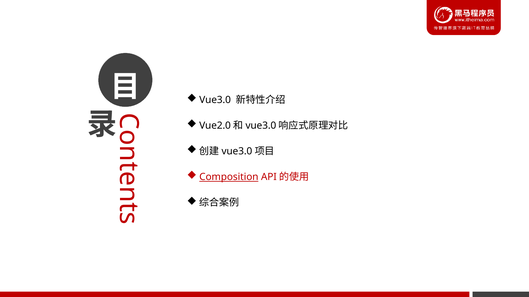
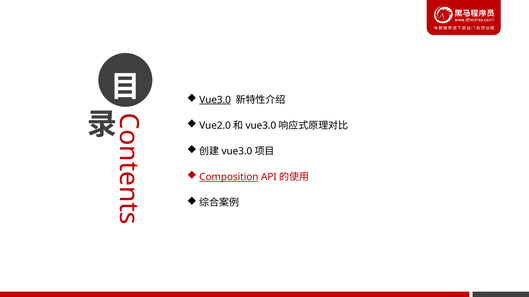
Vue3.0 underline: none -> present (215, 100)
